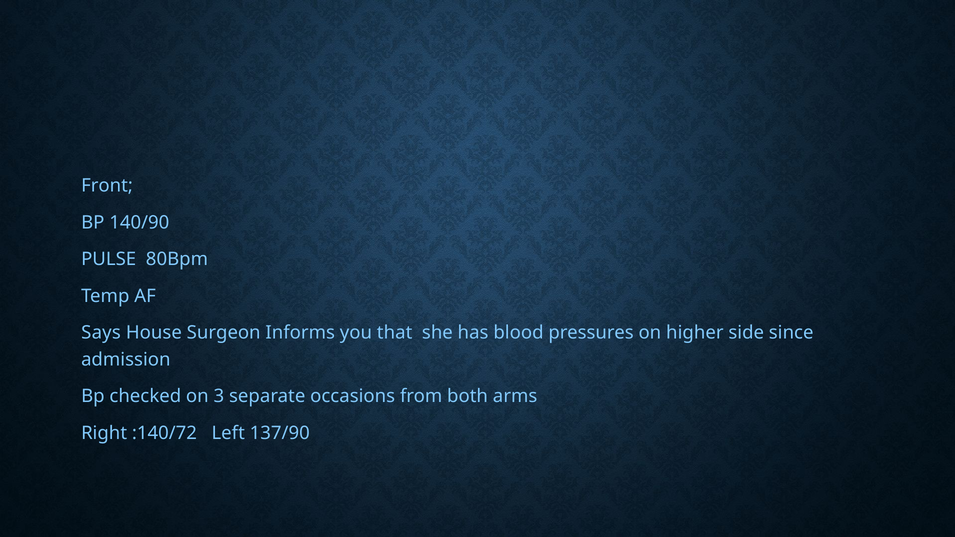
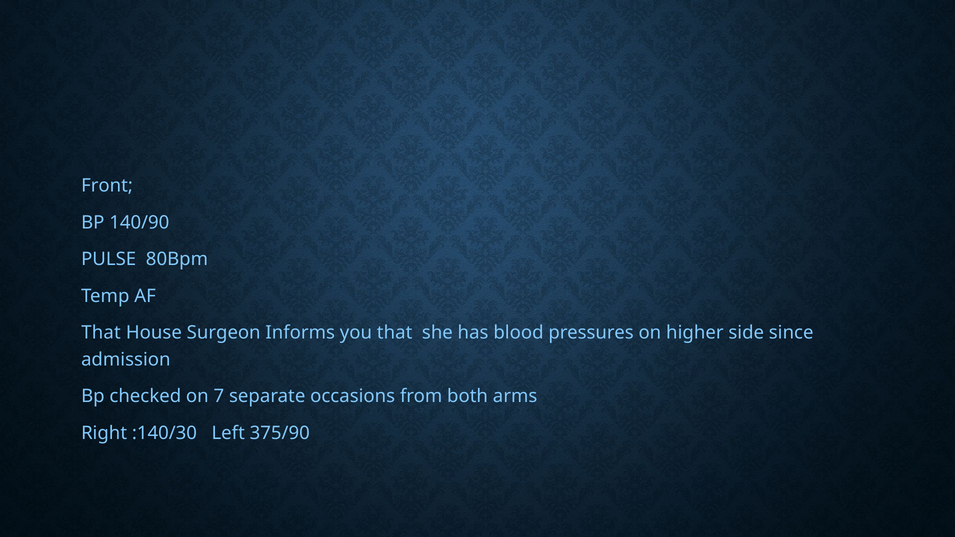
Says: Says -> That (101, 333)
3: 3 -> 7 (219, 396)
:140/72: :140/72 -> :140/30 (164, 433)
137/90: 137/90 -> 375/90 (280, 433)
